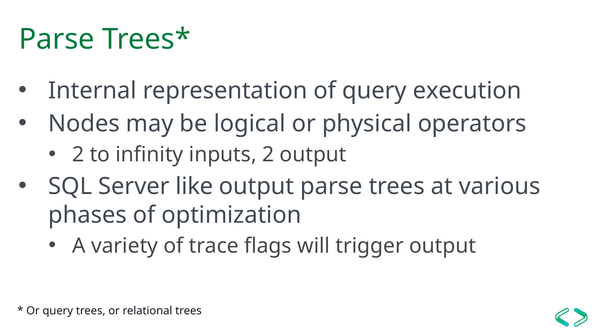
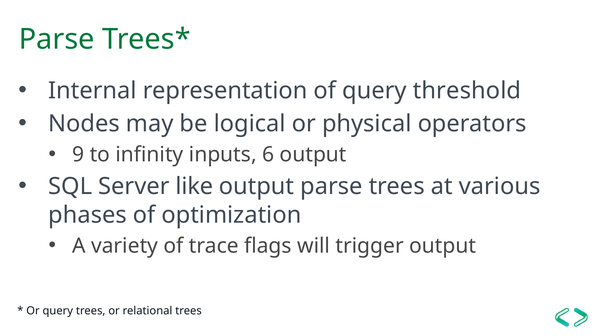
execution: execution -> threshold (467, 90)
2: 2 -> 9 (78, 155)
inputs 2: 2 -> 6 (268, 155)
